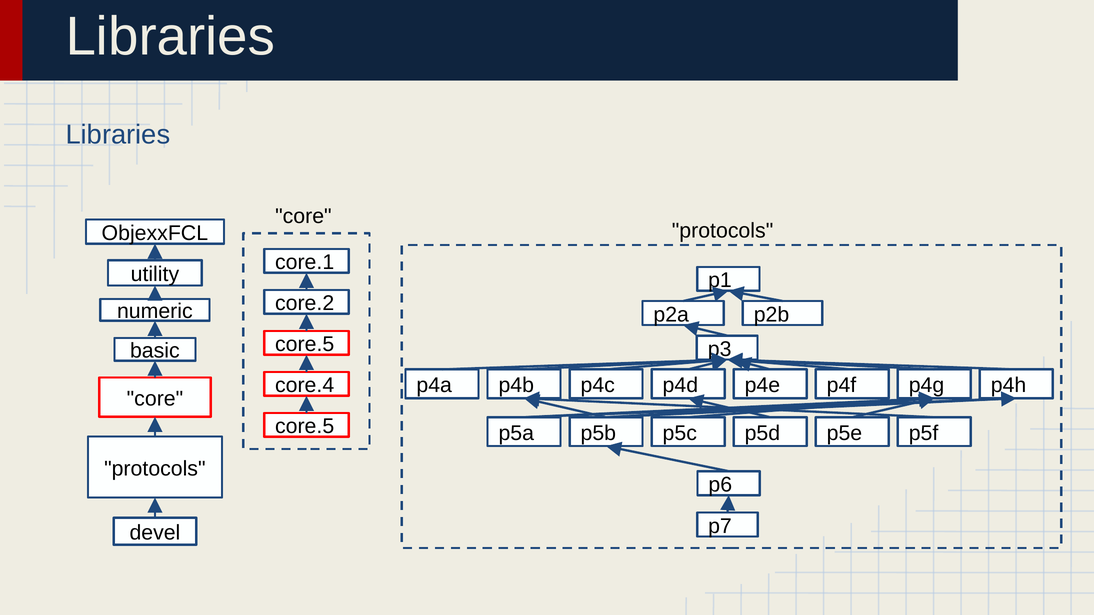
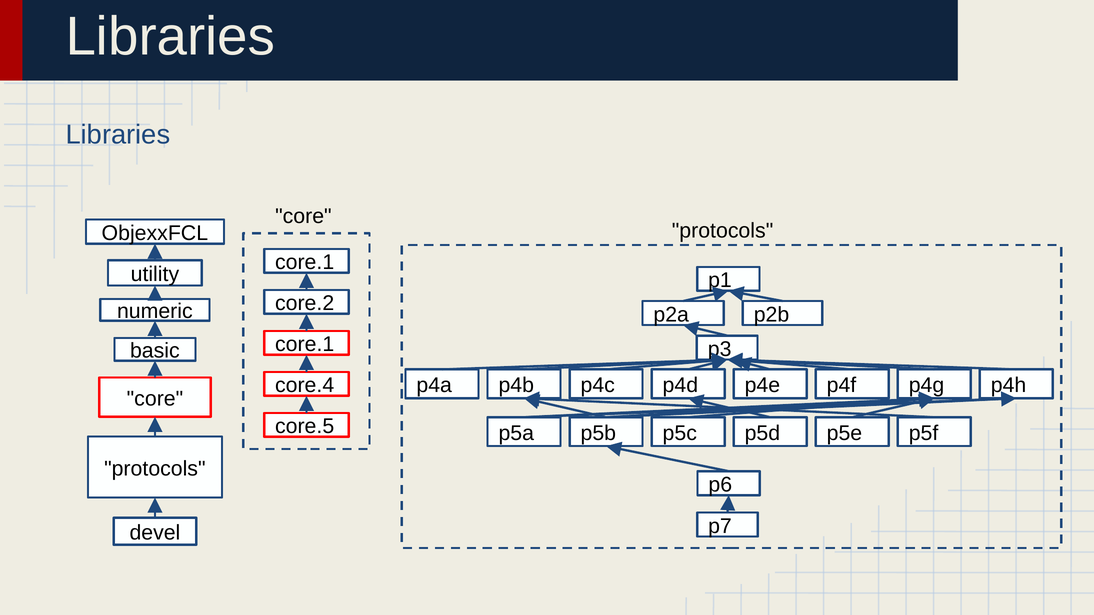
core.5: core.5 -> core.1 (305, 345)
